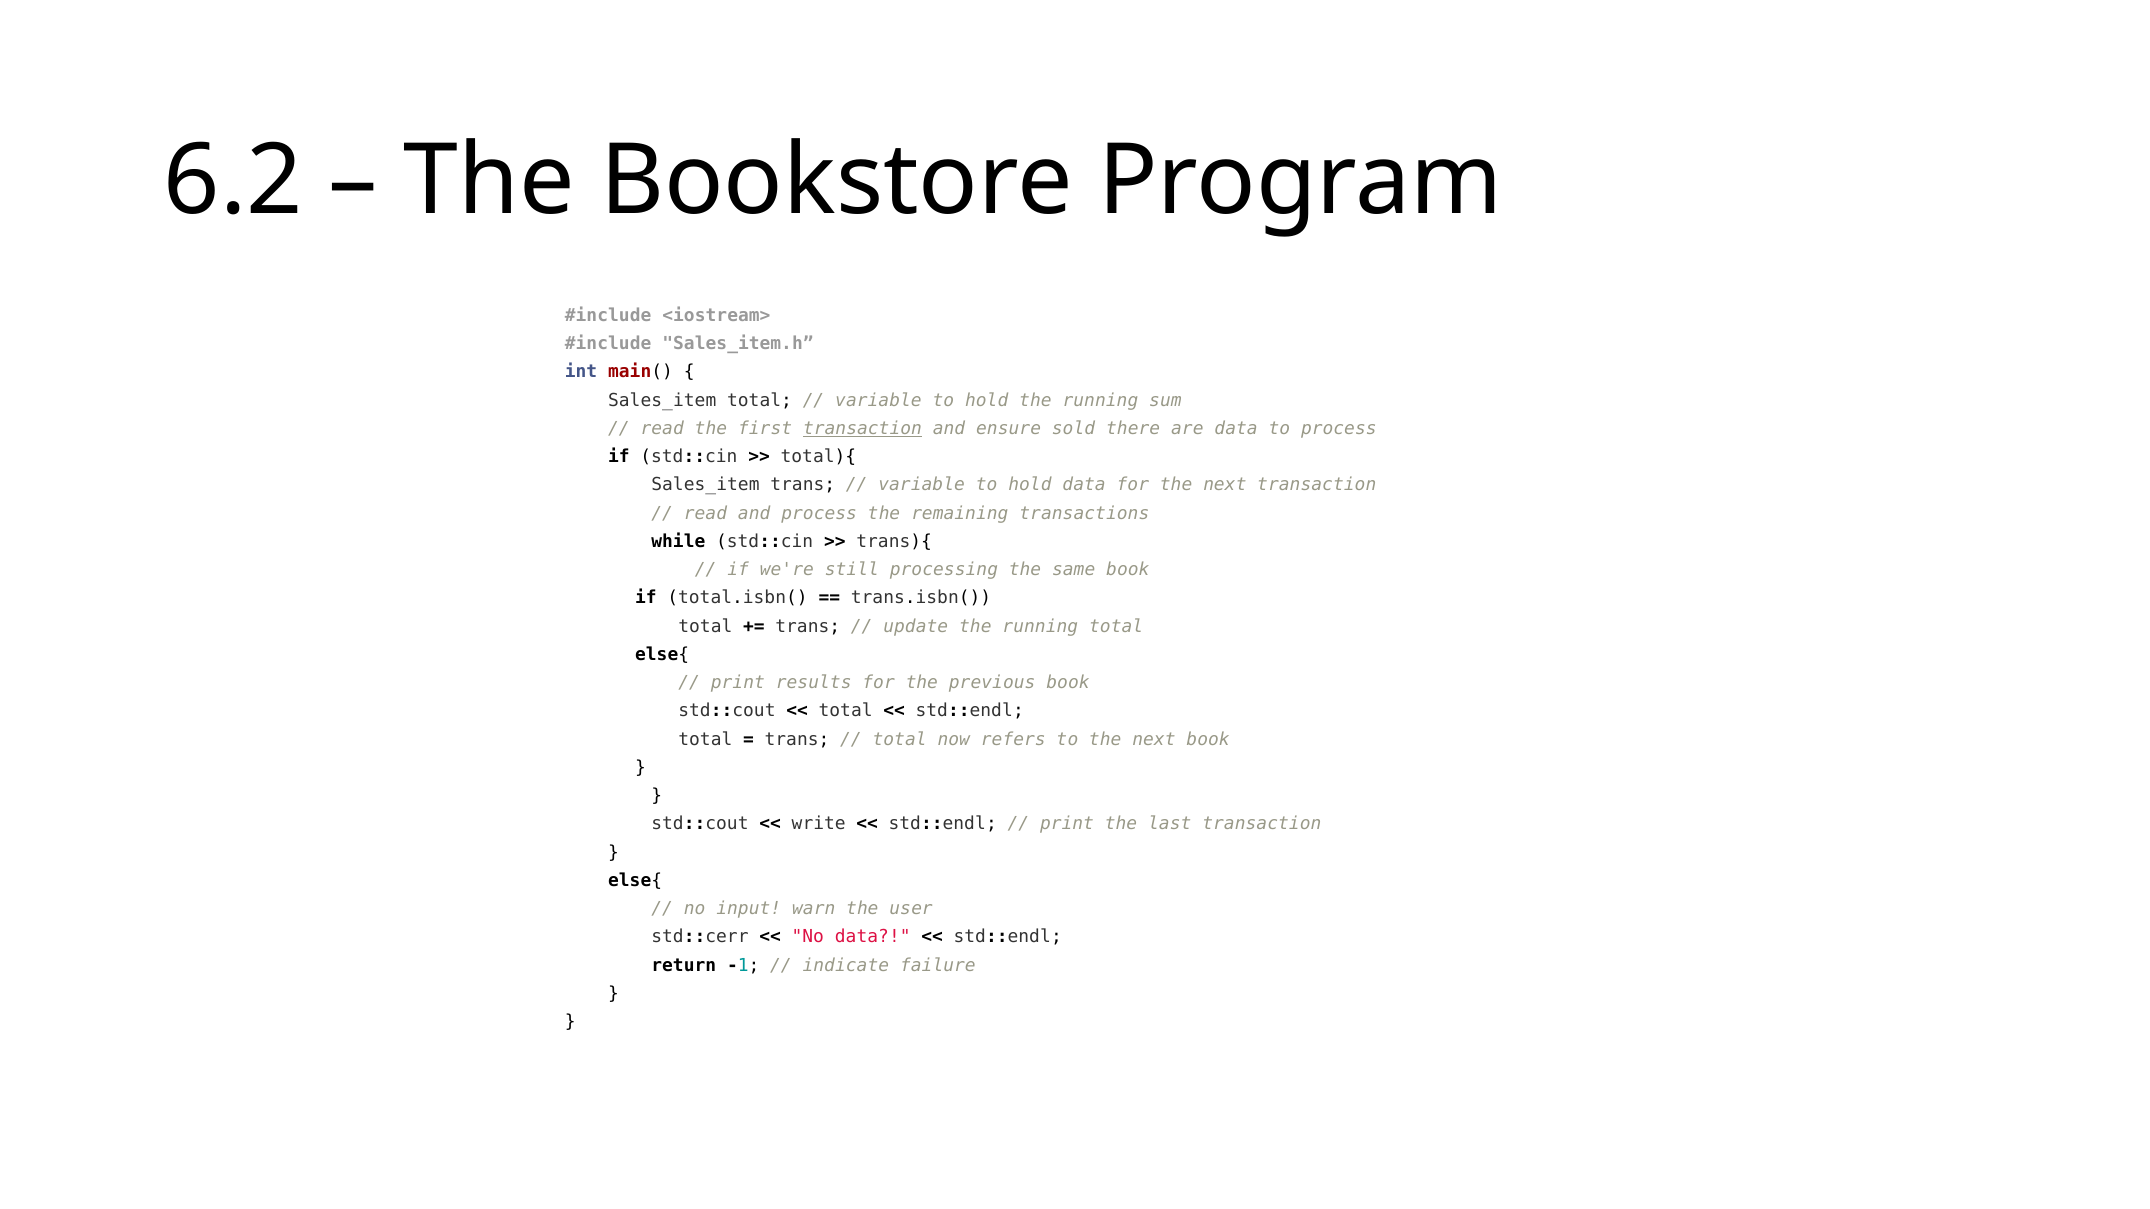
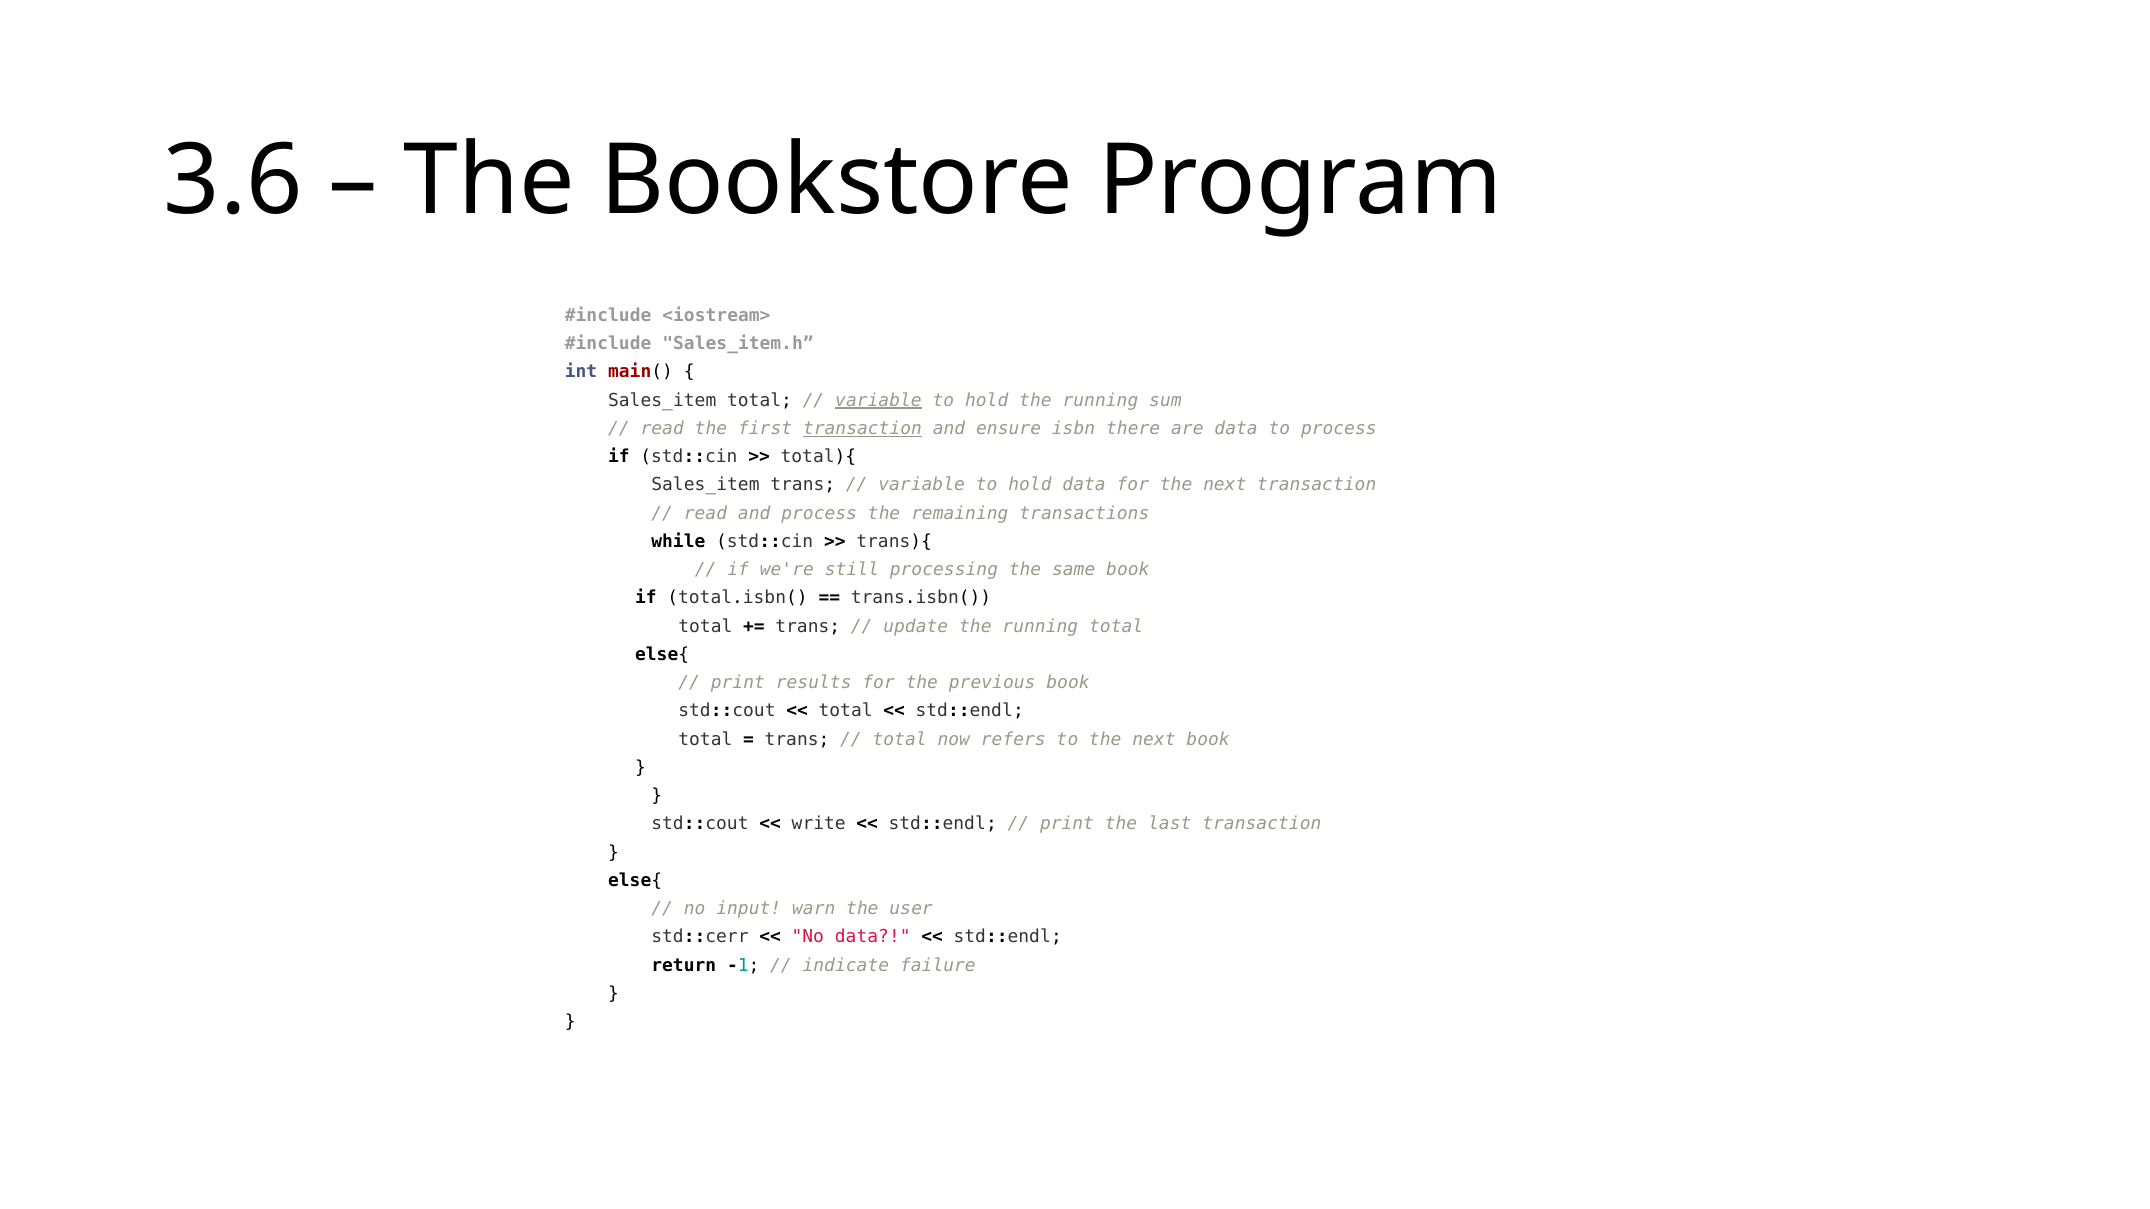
6.2: 6.2 -> 3.6 (233, 181)
variable underline: none -> present (878, 400)
sold: sold -> isbn (1074, 429)
